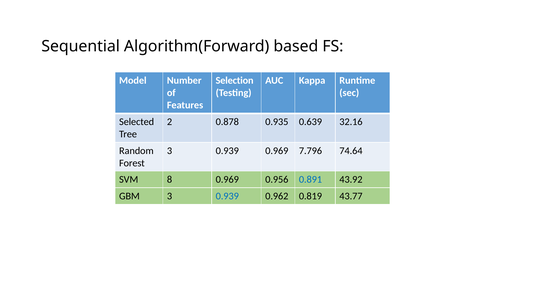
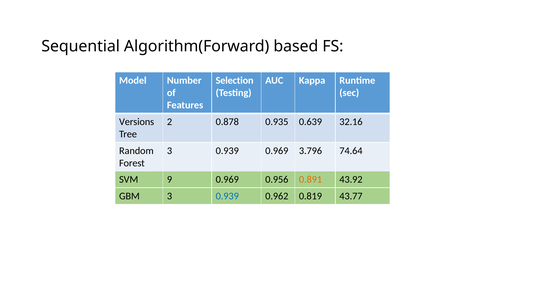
Selected: Selected -> Versions (137, 122)
7.796: 7.796 -> 3.796 (310, 151)
8: 8 -> 9 (170, 180)
0.891 colour: blue -> orange (310, 180)
